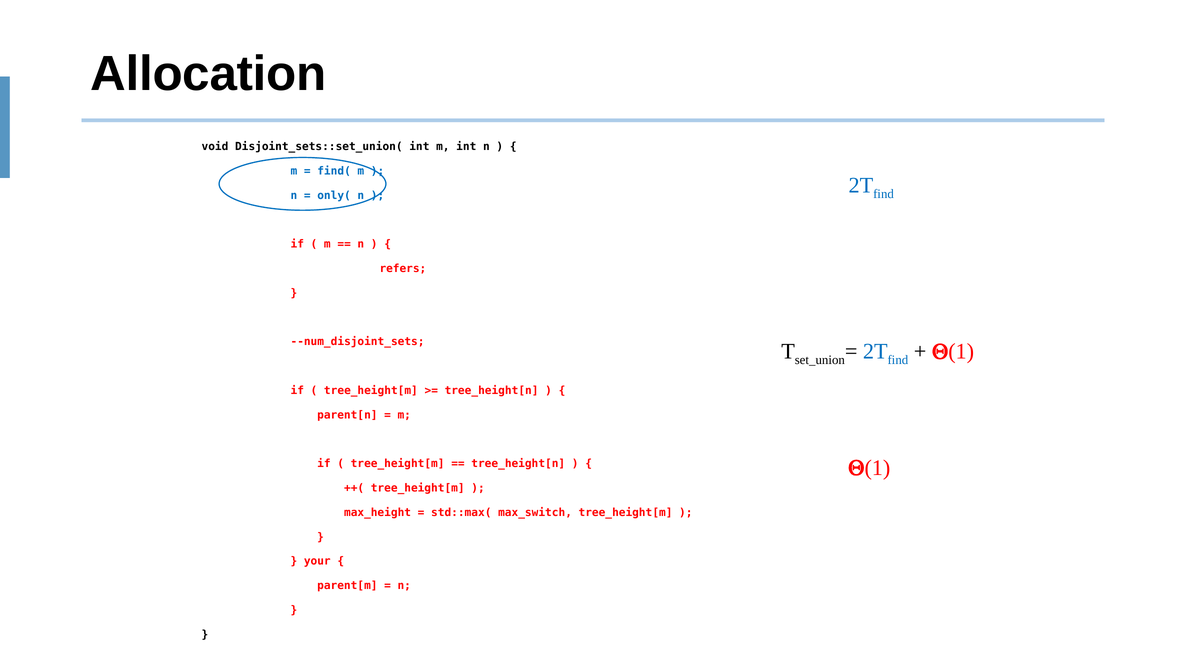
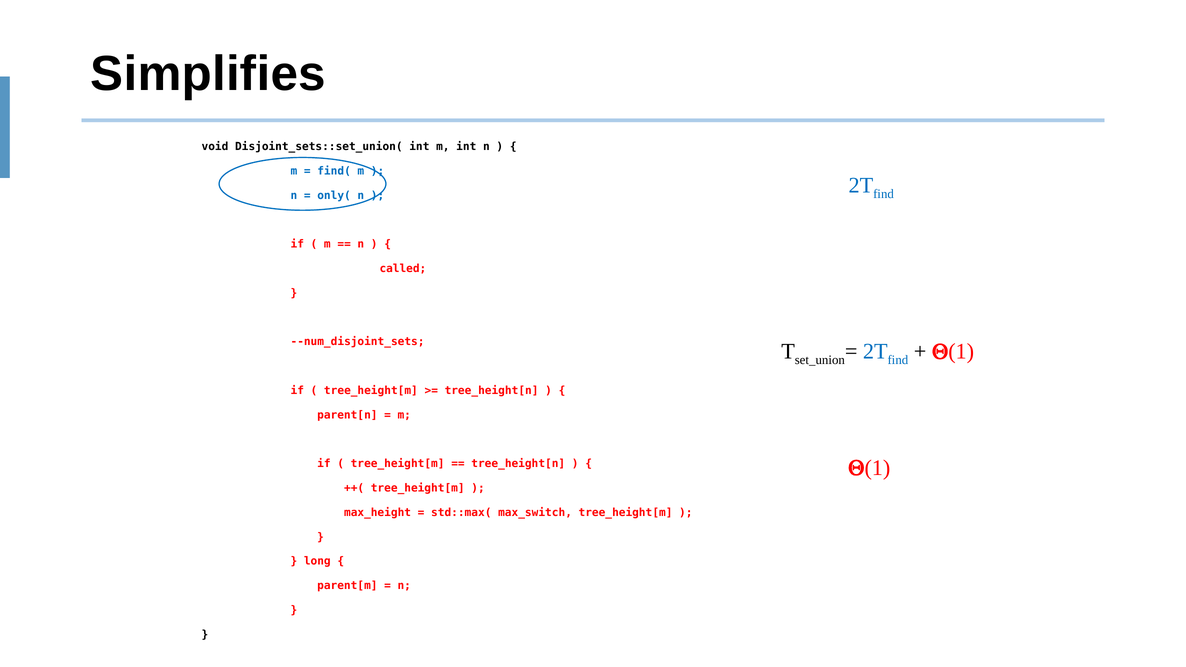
Allocation: Allocation -> Simplifies (208, 74)
refers: refers -> called (403, 269)
your: your -> long (317, 561)
